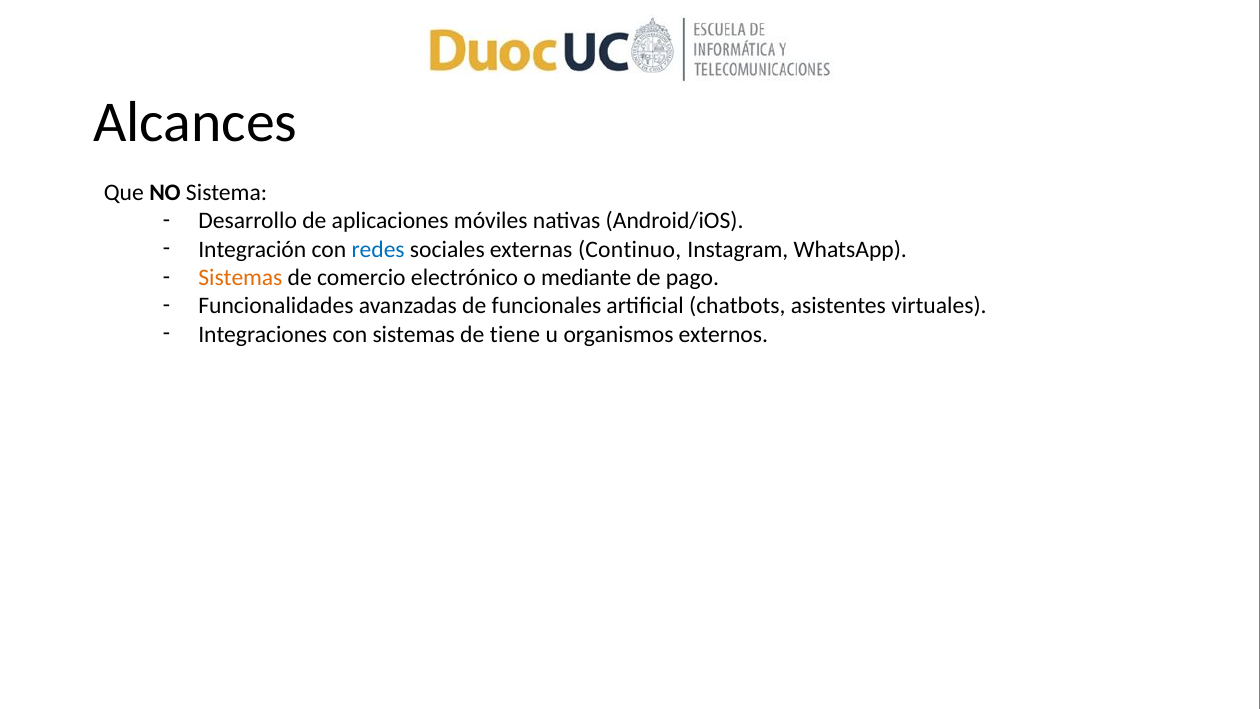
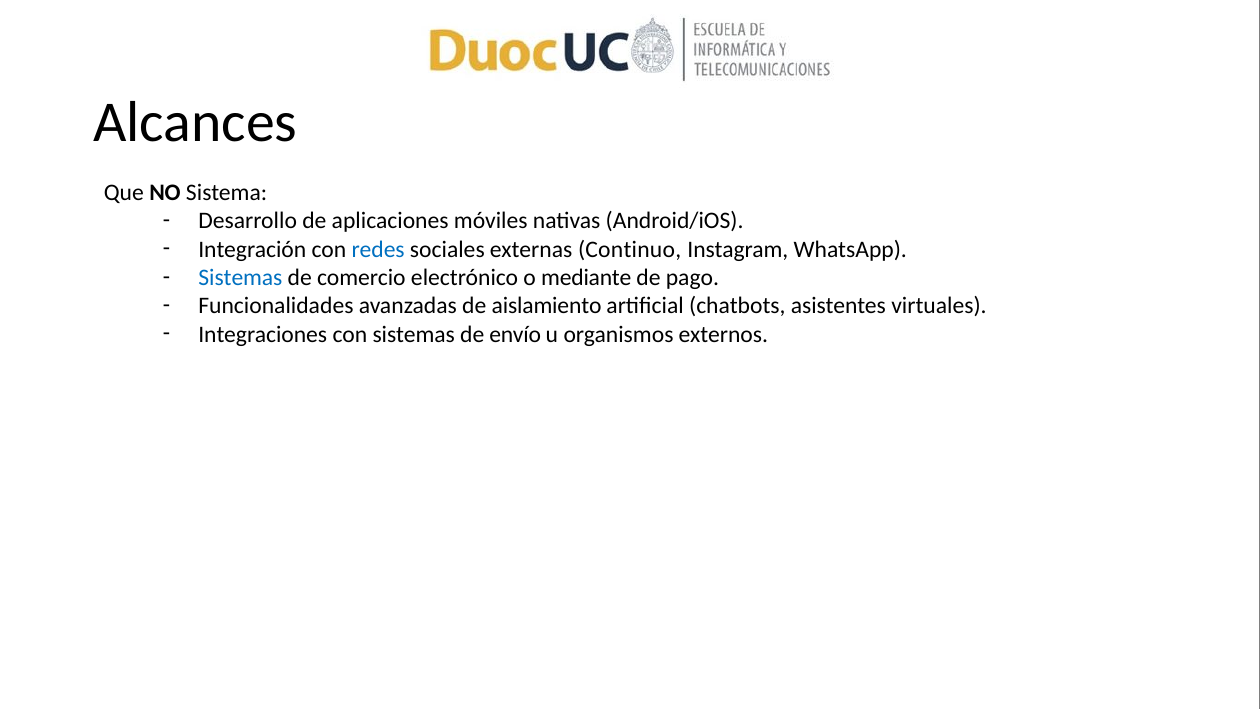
Sistemas colour: orange -> blue (240, 278)
funcionales: funcionales -> aislamiento (547, 306)
tiene: tiene -> envío (515, 334)
